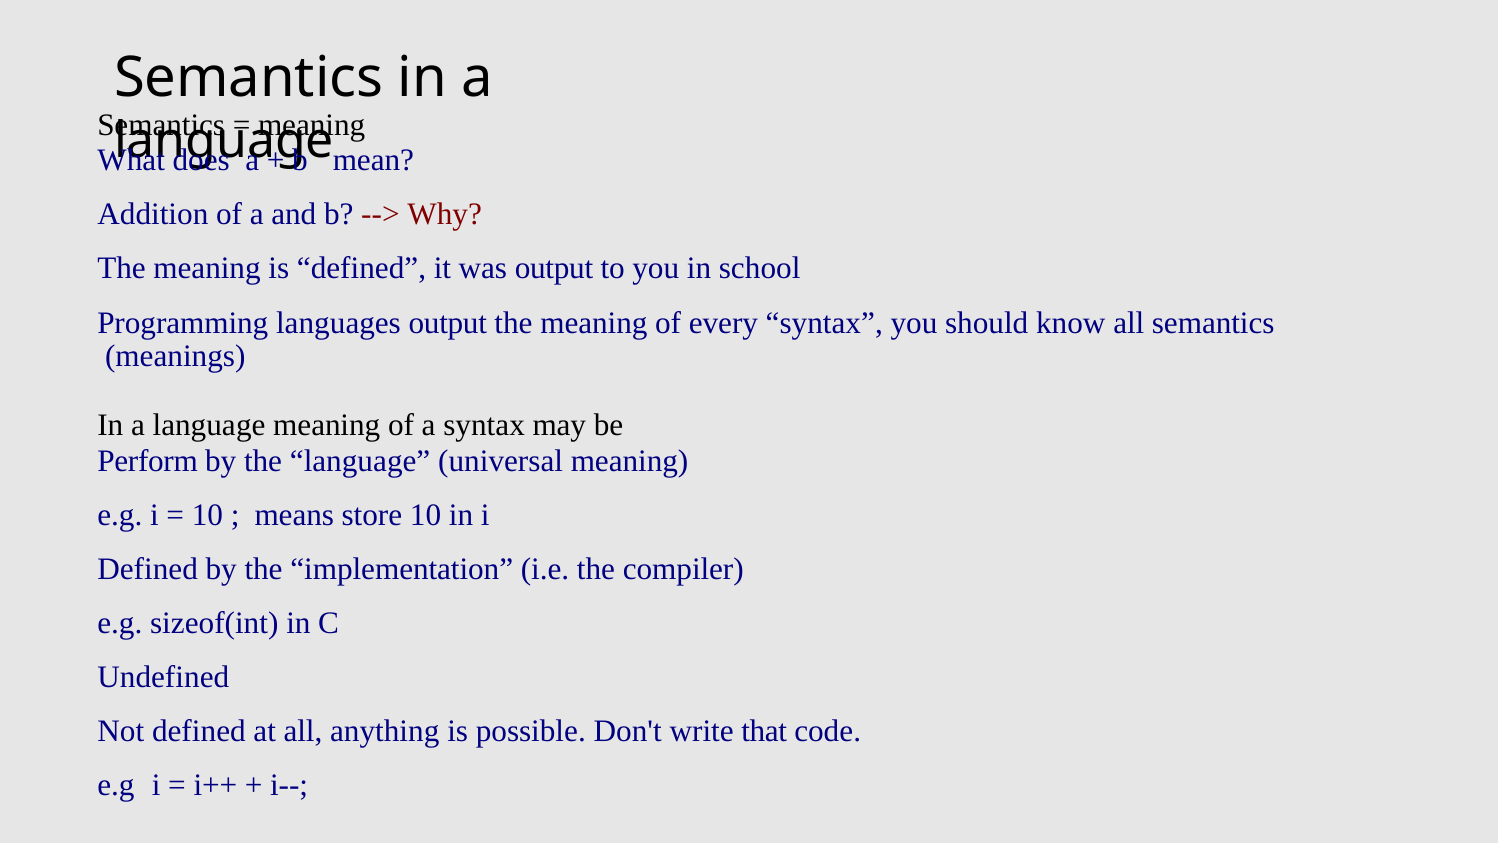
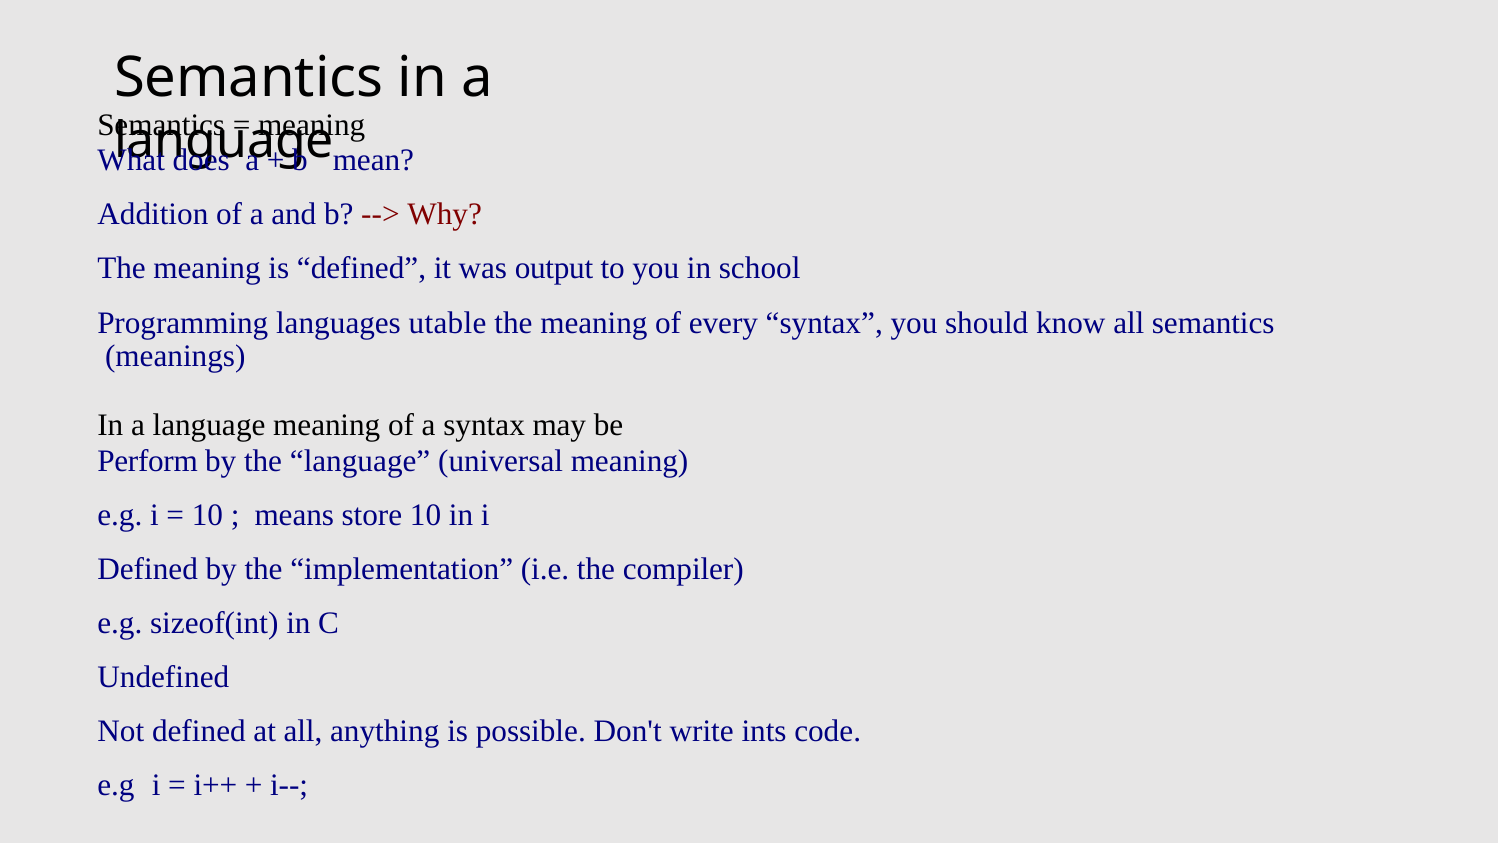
languages output: output -> utable (448, 323)
that: that -> ints (764, 731)
